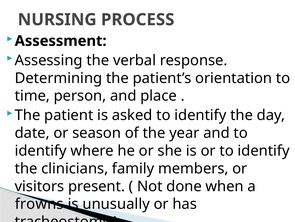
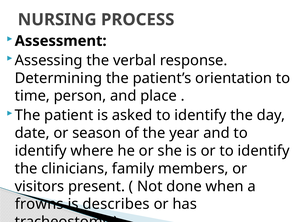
unusually: unusually -> describes (116, 203)
